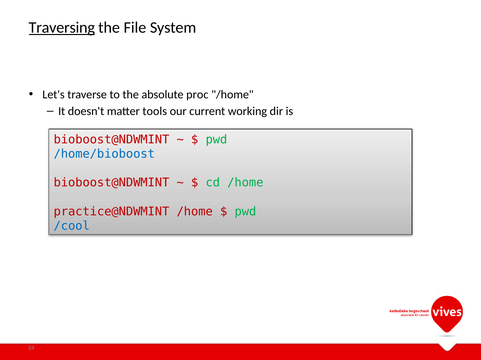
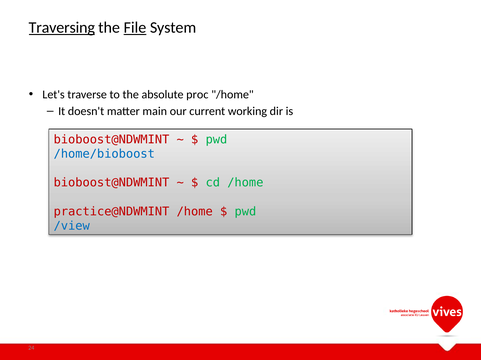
File underline: none -> present (135, 28)
tools: tools -> main (155, 111)
/cool: /cool -> /view (72, 226)
